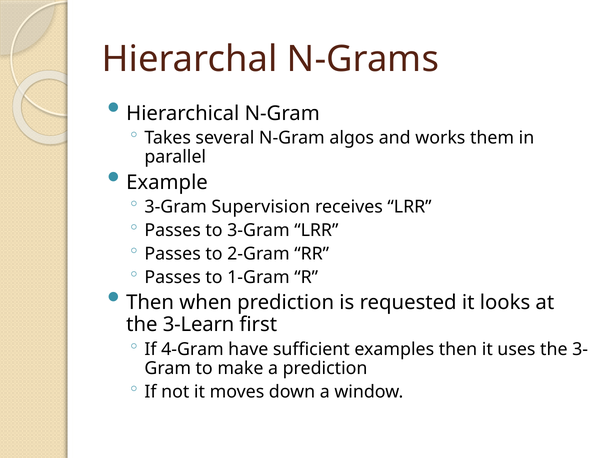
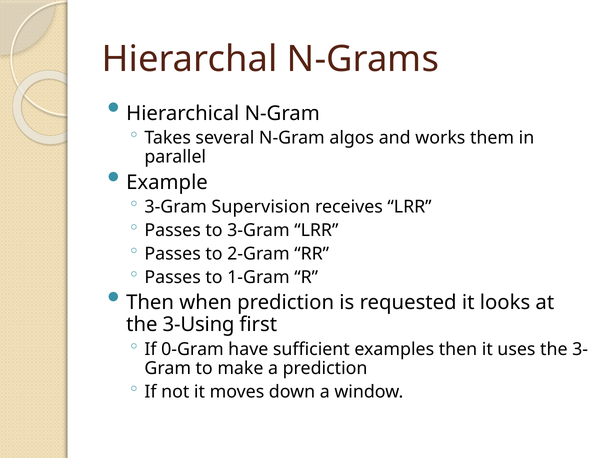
3-Learn: 3-Learn -> 3-Using (199, 324)
4-Gram: 4-Gram -> 0-Gram (192, 349)
